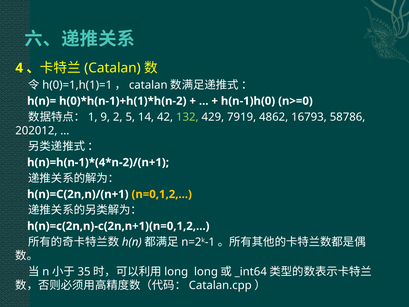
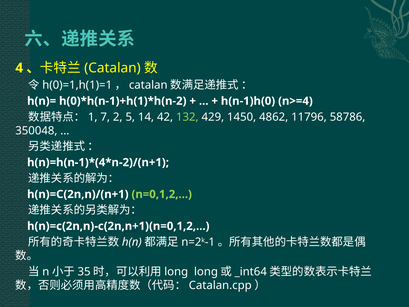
n>=0: n>=0 -> n>=4 (295, 101)
9: 9 -> 7 (105, 117)
7919: 7919 -> 1450 (242, 117)
16793: 16793 -> 11796 (309, 117)
202012: 202012 -> 350048 (36, 130)
n=0,1,2 colour: yellow -> light green (162, 194)
